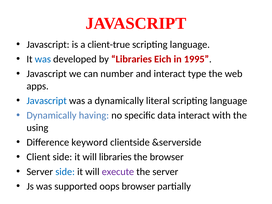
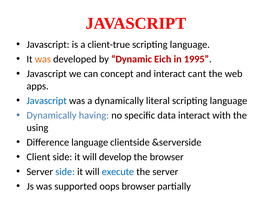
was colour: blue -> orange (43, 59)
by Libraries: Libraries -> Dynamic (132, 59)
number: number -> concept (117, 74)
type: type -> cant (197, 74)
Difference keyword: keyword -> language (90, 142)
will libraries: libraries -> develop (115, 157)
execute colour: purple -> blue (118, 172)
